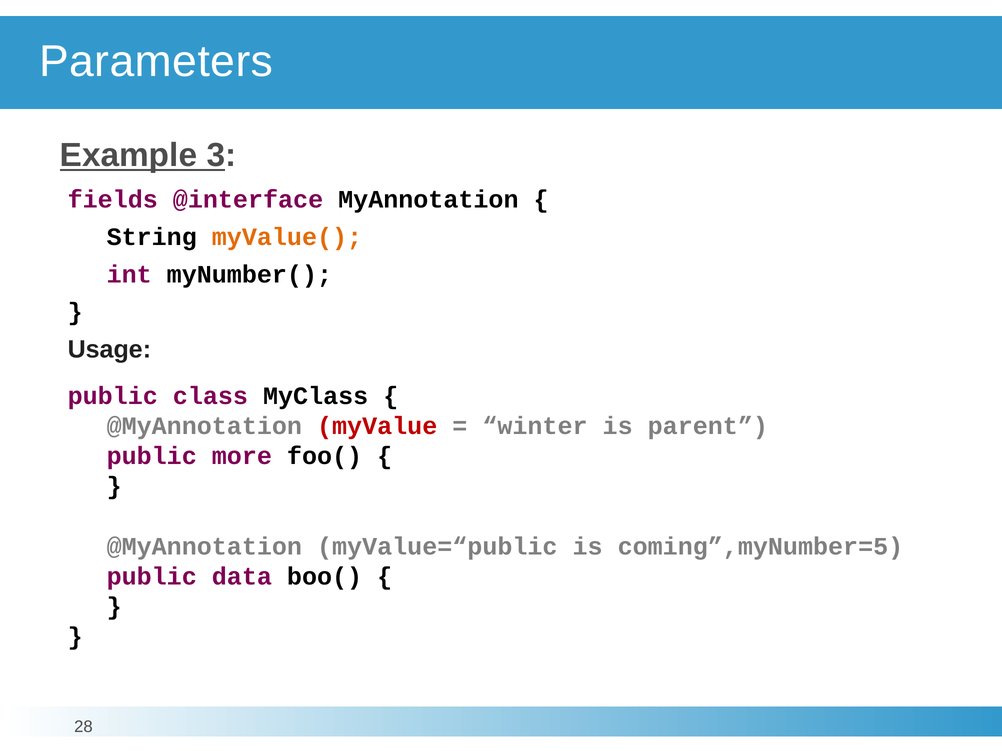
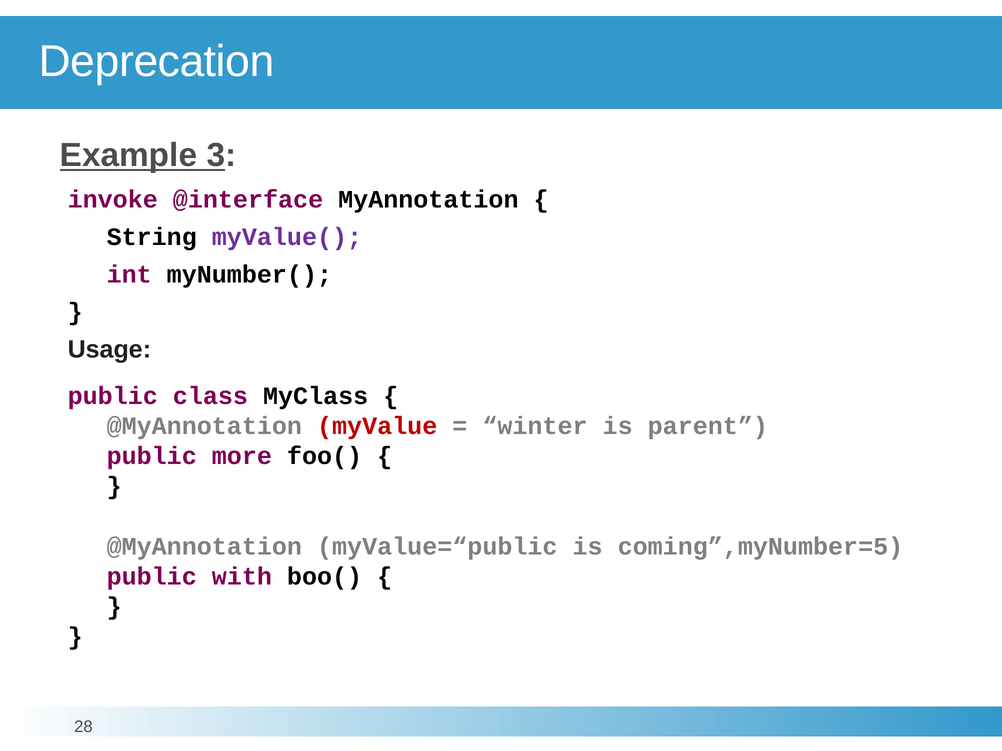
Parameters: Parameters -> Deprecation (157, 61)
fields: fields -> invoke (113, 199)
myValue( colour: orange -> purple (287, 237)
data: data -> with (242, 577)
